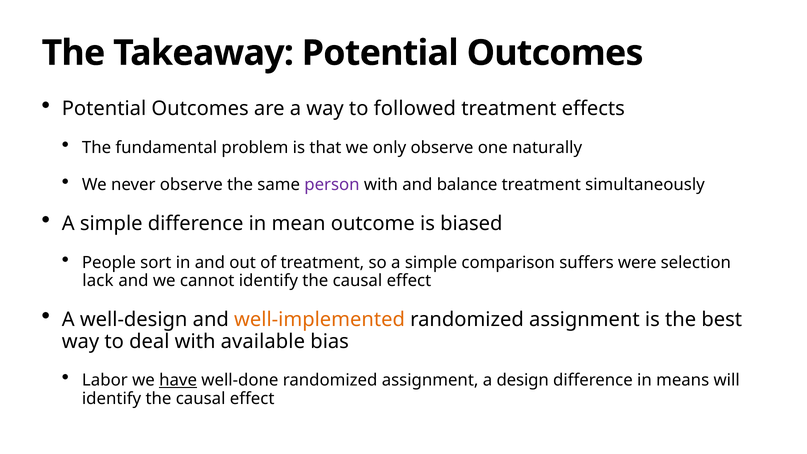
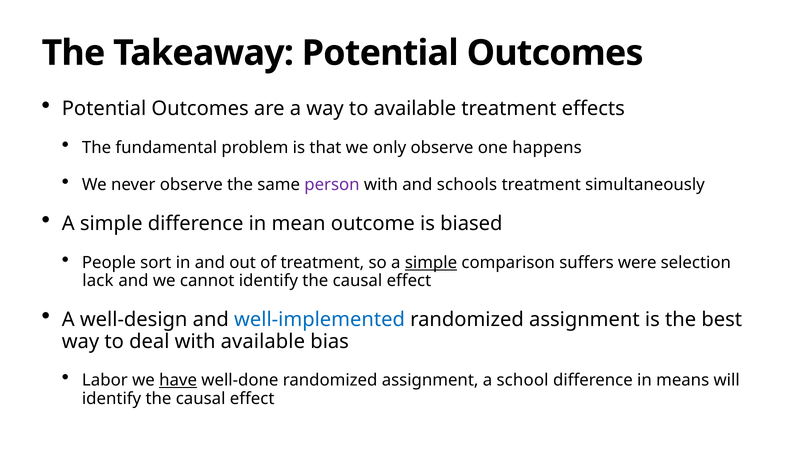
to followed: followed -> available (415, 109)
naturally: naturally -> happens (547, 148)
balance: balance -> schools (467, 185)
simple underline: none -> present (431, 263)
well-implemented colour: orange -> blue (320, 320)
design: design -> school (523, 380)
